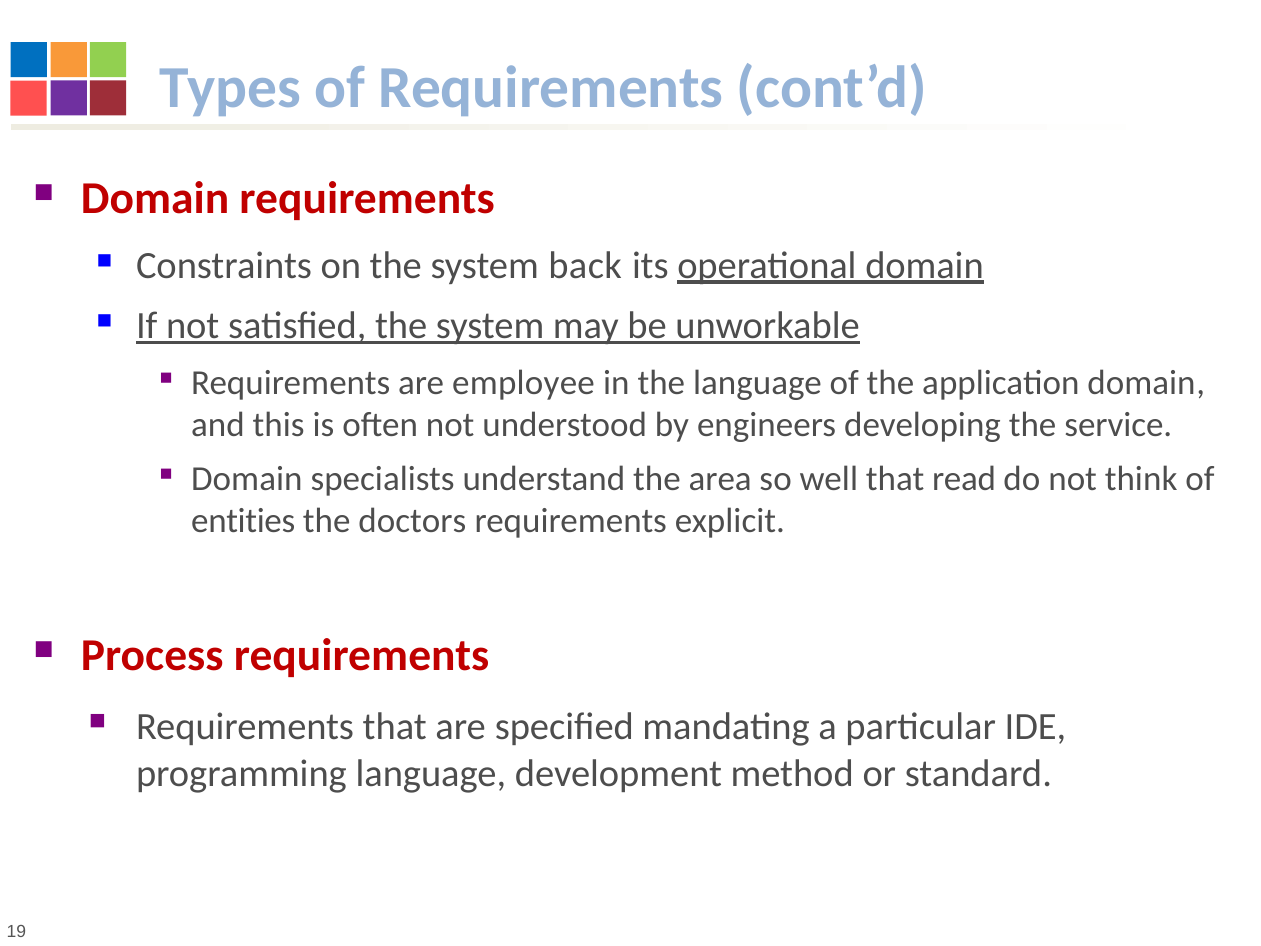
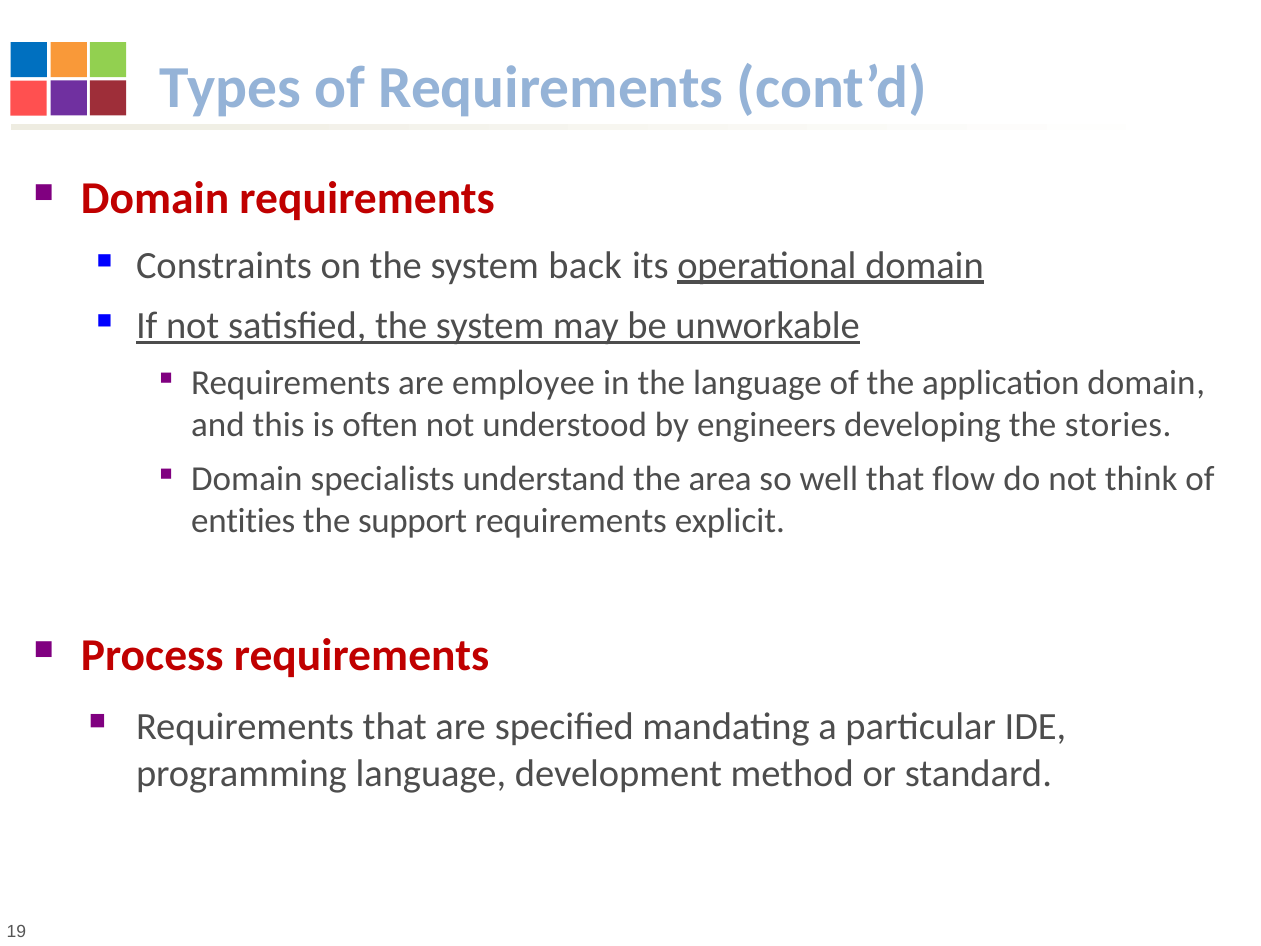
service: service -> stories (1118, 425)
read: read -> flow (964, 479)
doctors: doctors -> support (413, 521)
